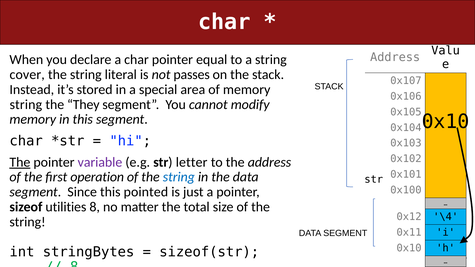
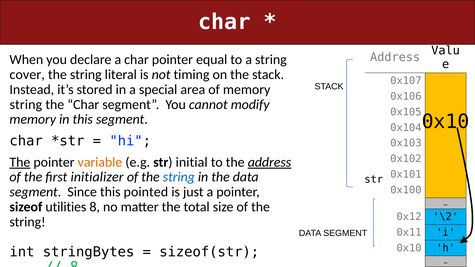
passes: passes -> timing (192, 75)
the They: They -> Char (83, 105)
variable colour: purple -> orange (100, 162)
letter: letter -> initial (192, 162)
address underline: none -> present (269, 162)
operation: operation -> initializer (97, 177)
\4: \4 -> \2 (446, 217)
